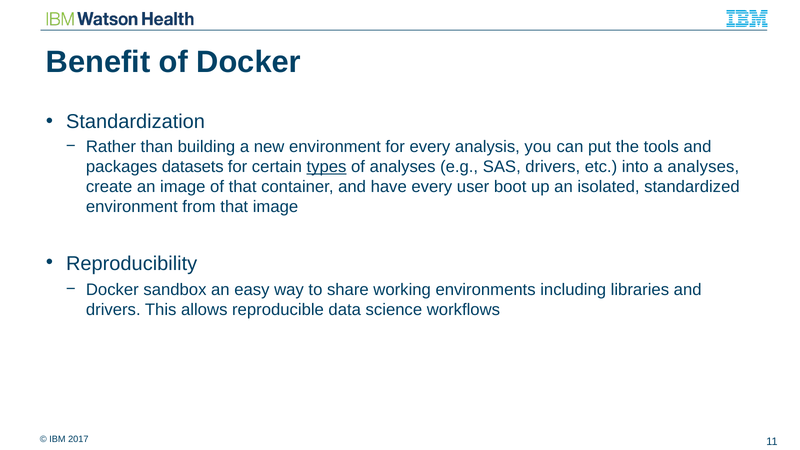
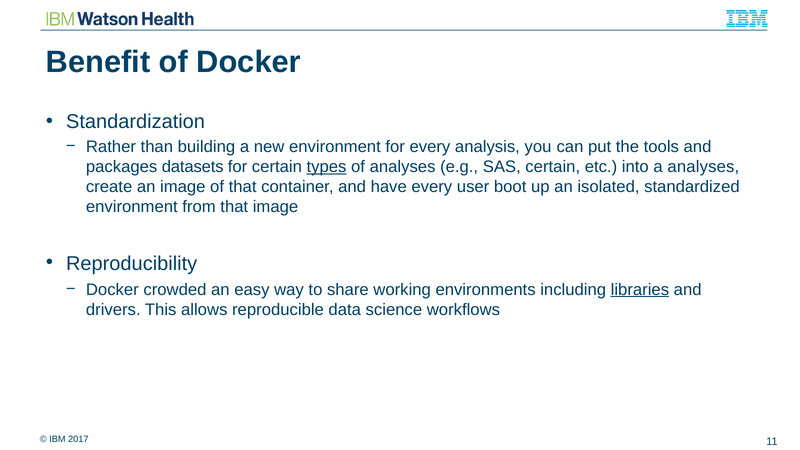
SAS drivers: drivers -> certain (553, 167)
sandbox: sandbox -> crowded (175, 290)
libraries underline: none -> present (640, 290)
